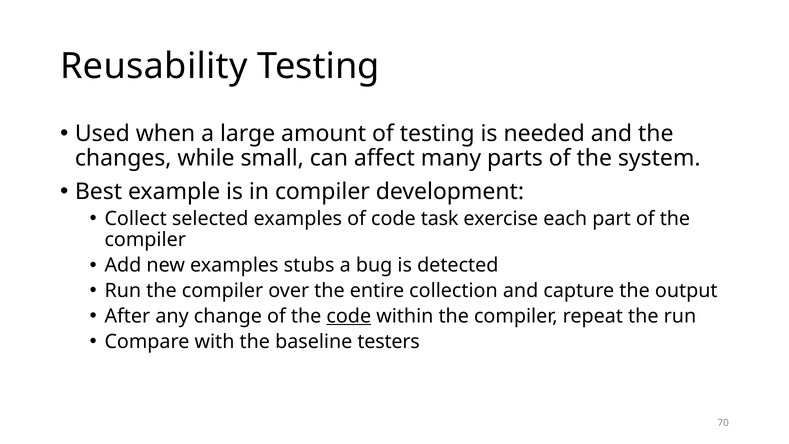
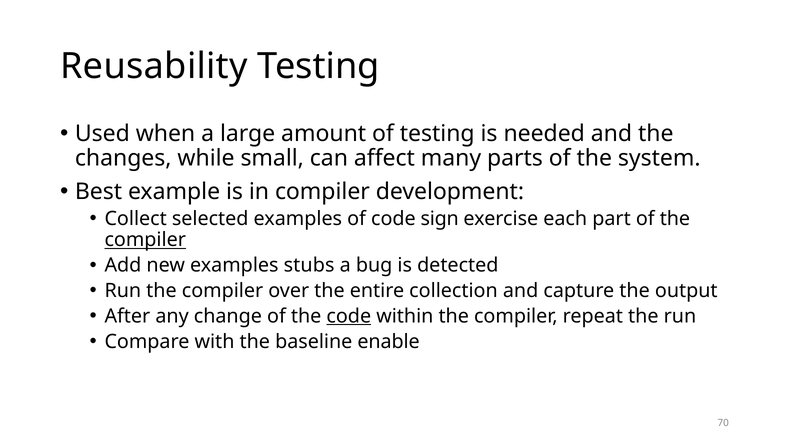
task: task -> sign (440, 219)
compiler underline: none -> present (145, 240)
testers: testers -> enable (389, 341)
